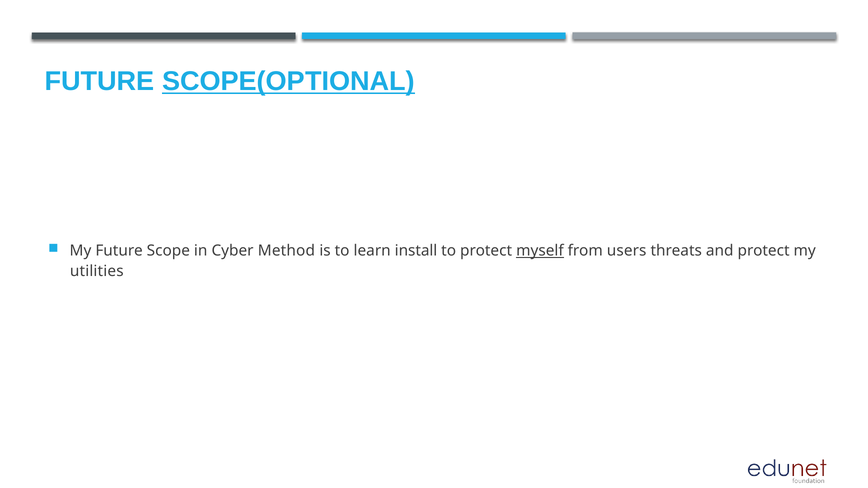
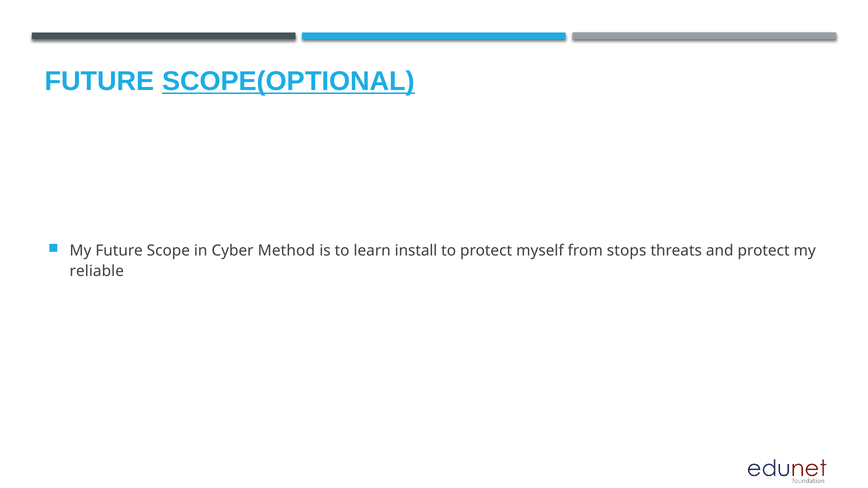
myself underline: present -> none (540, 251)
users: users -> stops (627, 251)
utilities: utilities -> reliable (97, 271)
